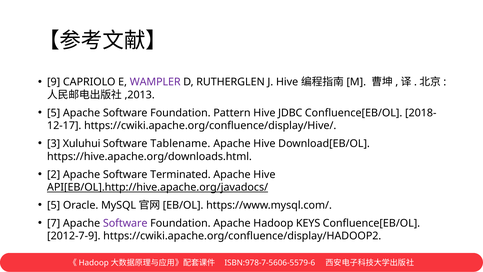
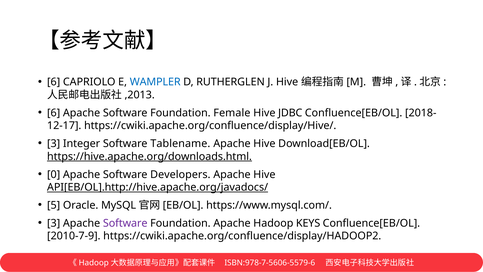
9: 9 -> 6 (54, 82)
WAMPLER colour: purple -> blue (155, 82)
5: 5 -> 6 (54, 113)
Pattern: Pattern -> Female (232, 113)
Xuluhui: Xuluhui -> Integer (82, 143)
https://hive.apache.org/downloads.html underline: none -> present (149, 156)
2: 2 -> 0 (54, 174)
Terminated: Terminated -> Developers (180, 174)
7: 7 -> 3 (54, 223)
2012-7-9: 2012-7-9 -> 2010-7-9 (74, 236)
